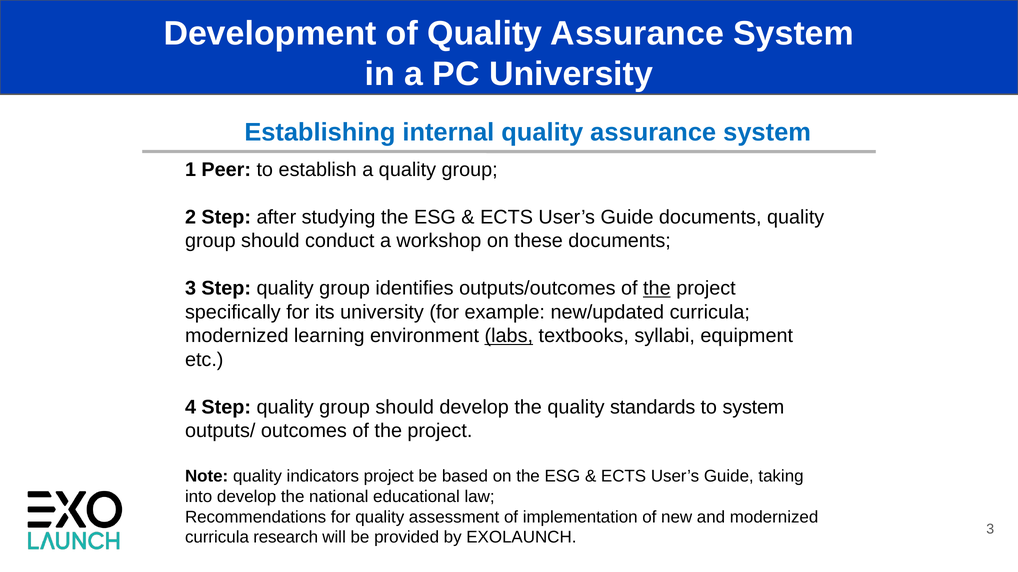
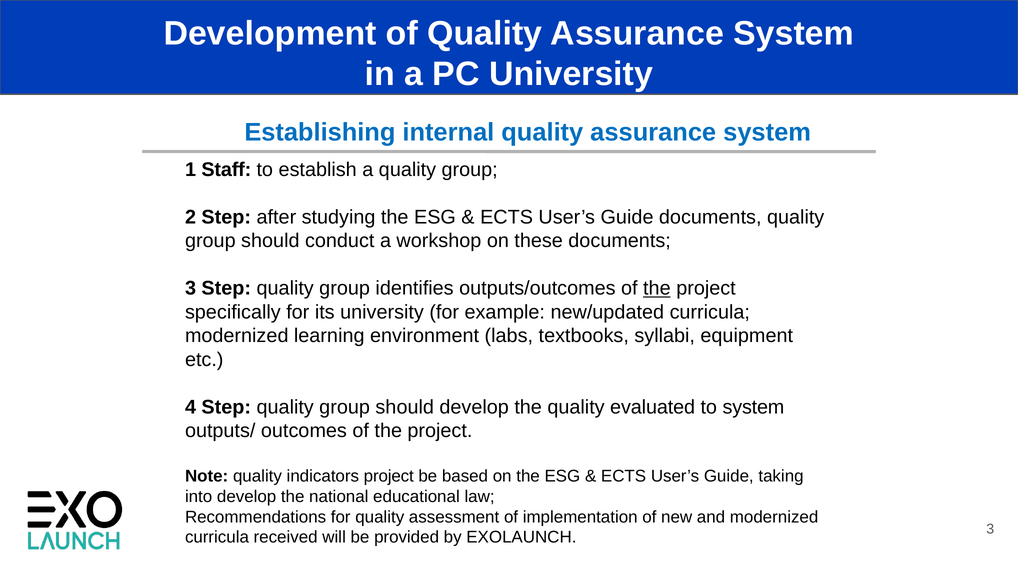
Peer: Peer -> Staff (226, 170)
labs underline: present -> none (509, 336)
standards: standards -> evaluated (653, 408)
research: research -> received (286, 538)
